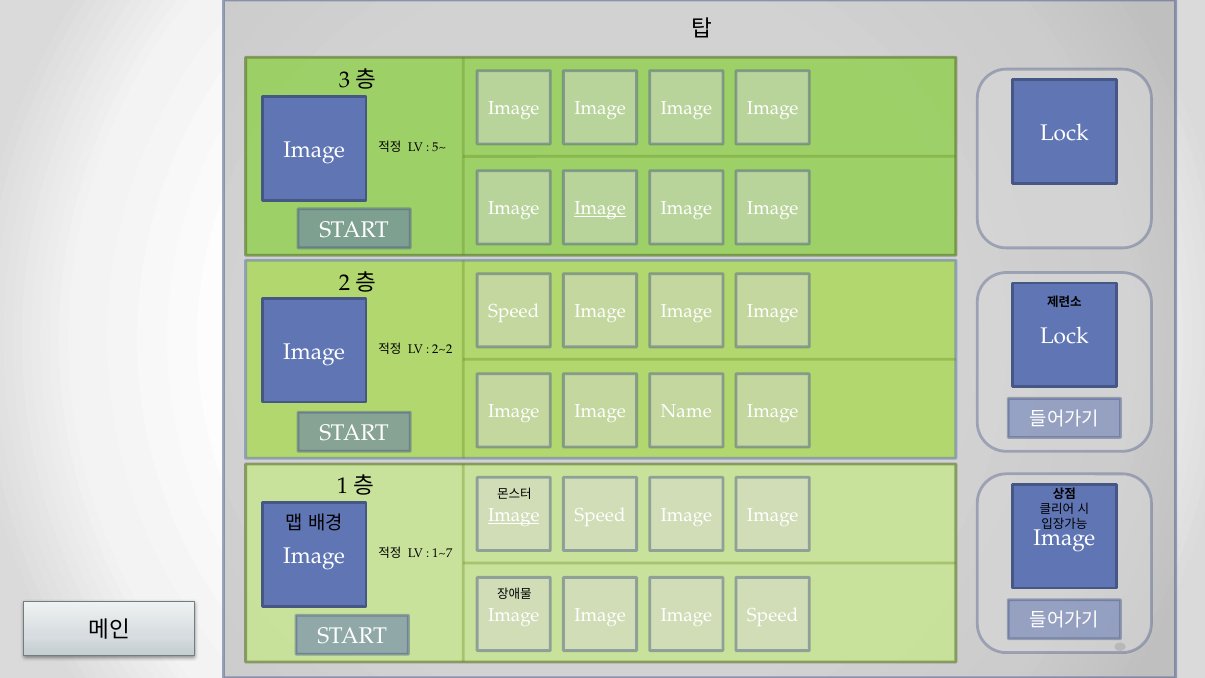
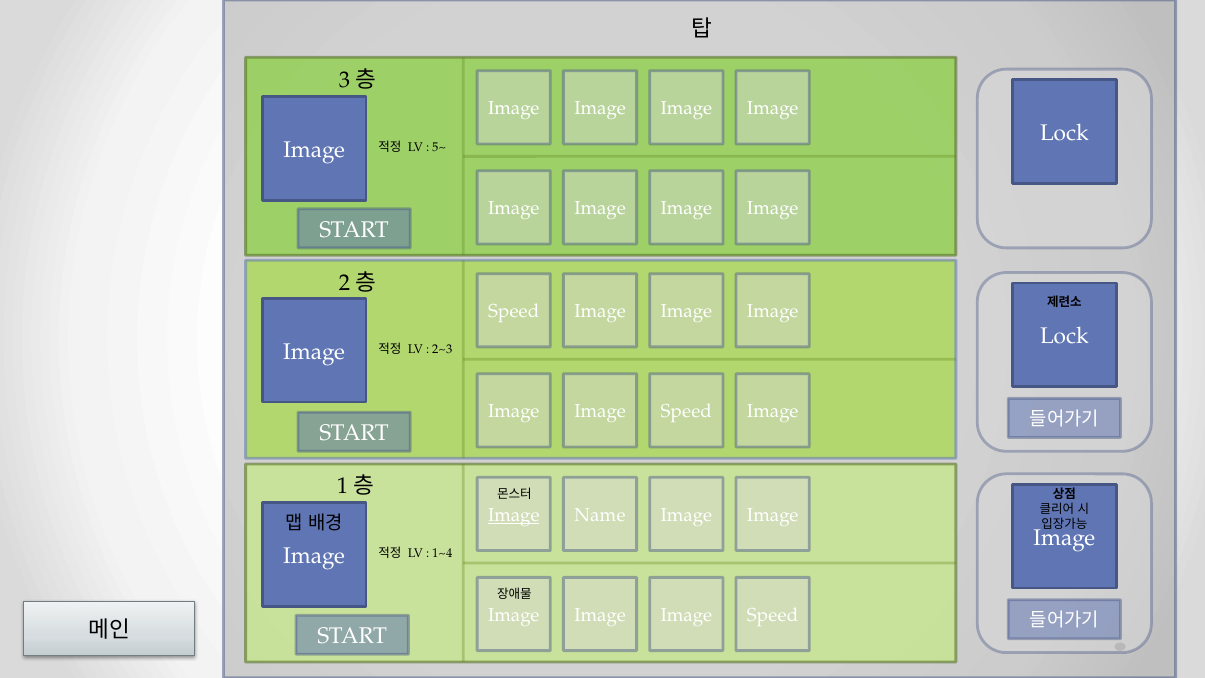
Image underline: present -> none (600, 209)
2~2: 2~2 -> 2~3 (442, 349)
Name: Name -> Speed (686, 412)
Speed: Speed -> Name (600, 515)
1~7: 1~7 -> 1~4 (442, 553)
